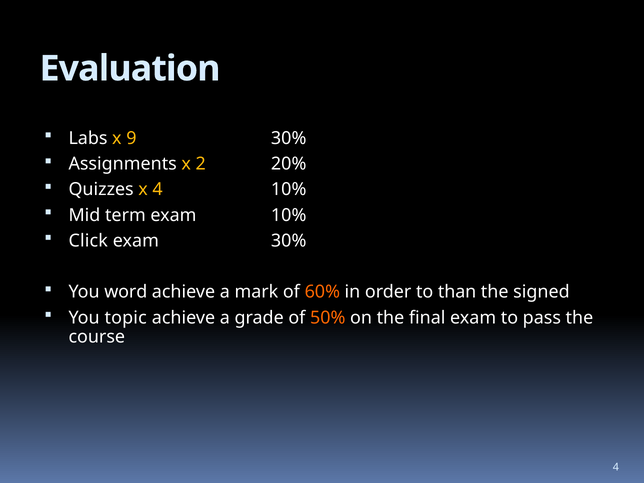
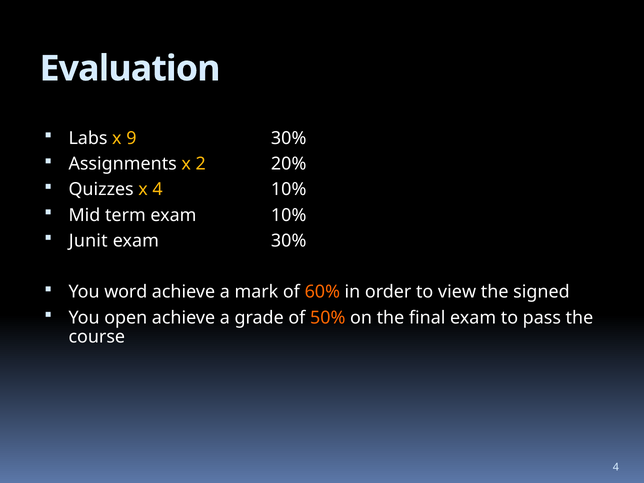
Click: Click -> Junit (88, 241)
than: than -> view (457, 292)
topic: topic -> open (126, 318)
